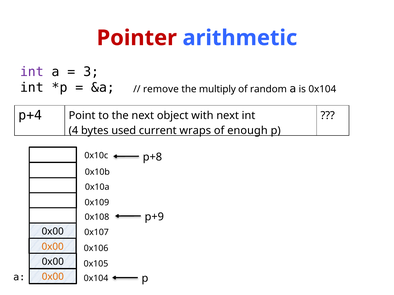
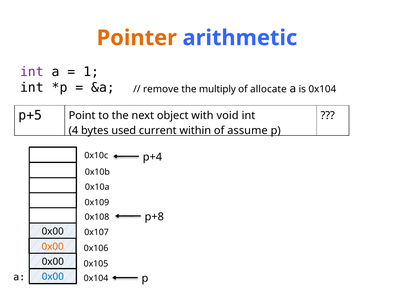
Pointer colour: red -> orange (137, 38)
3: 3 -> 1 (91, 72)
random: random -> allocate (268, 89)
p+4: p+4 -> p+5 (30, 115)
with next: next -> void (228, 116)
wraps: wraps -> within (195, 131)
enough: enough -> assume (247, 131)
p+8: p+8 -> p+4 (152, 157)
p+9: p+9 -> p+8 (154, 217)
0x00 colour: orange -> blue (53, 277)
